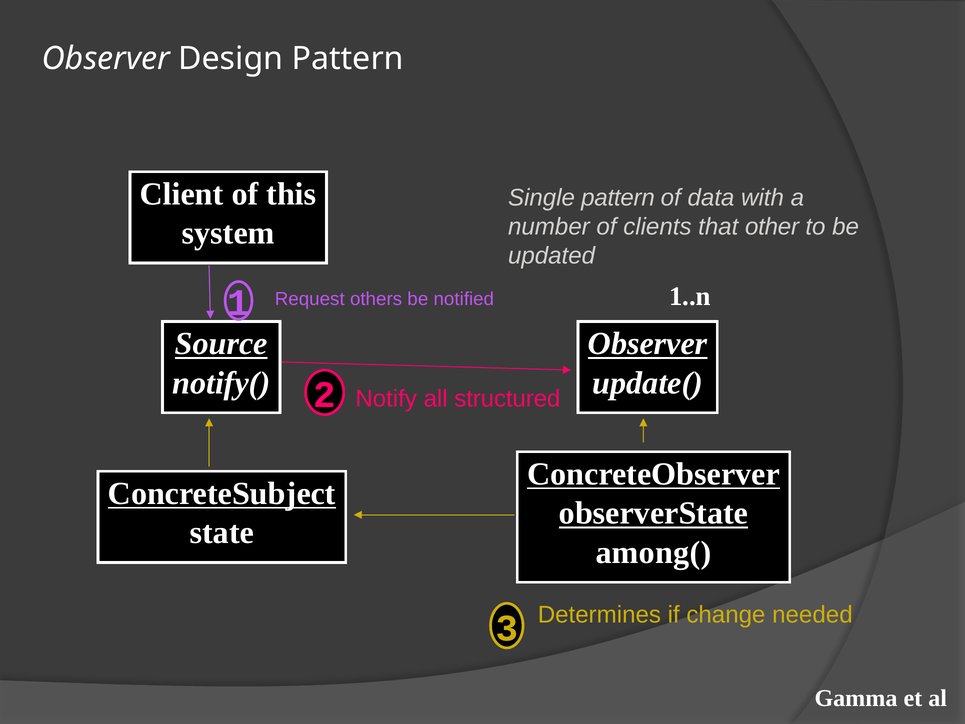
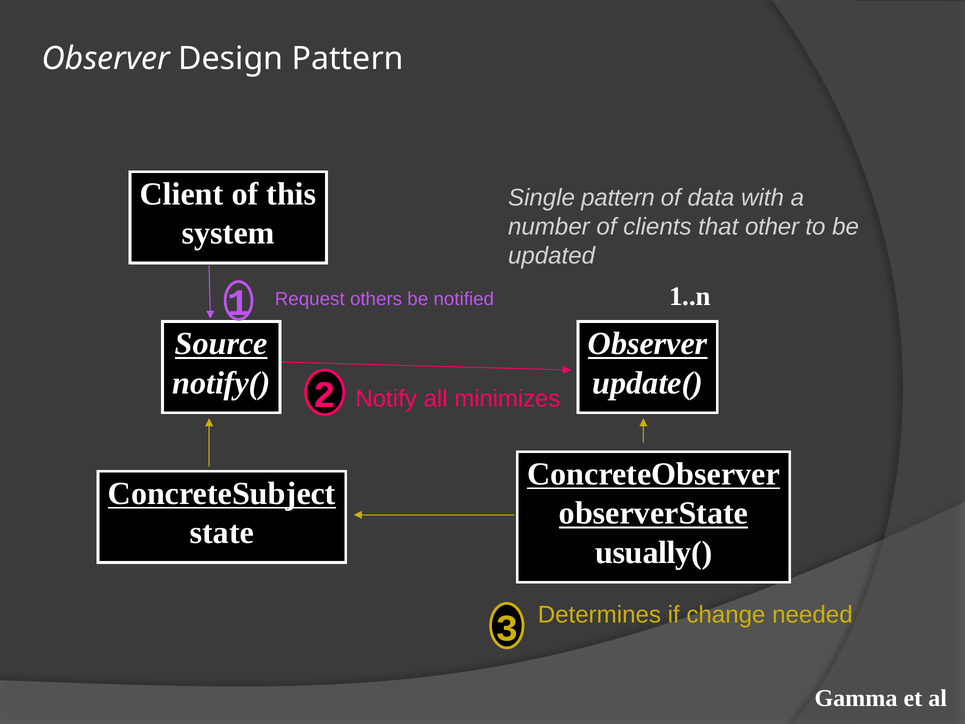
structured: structured -> minimizes (507, 399)
among(: among( -> usually( (654, 552)
